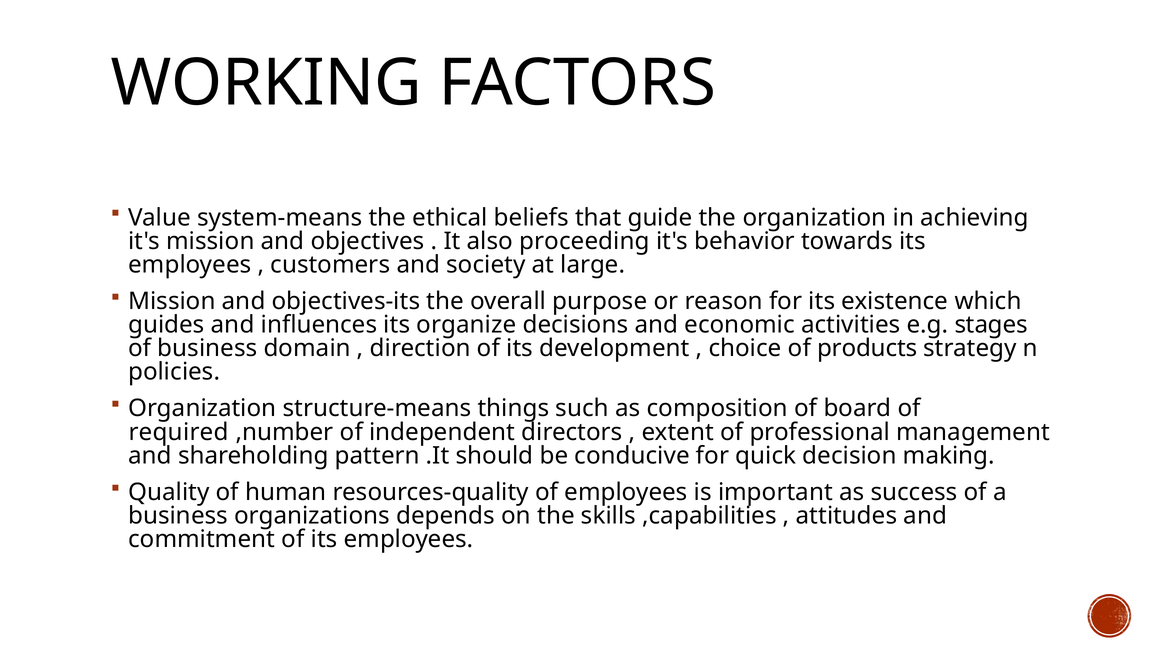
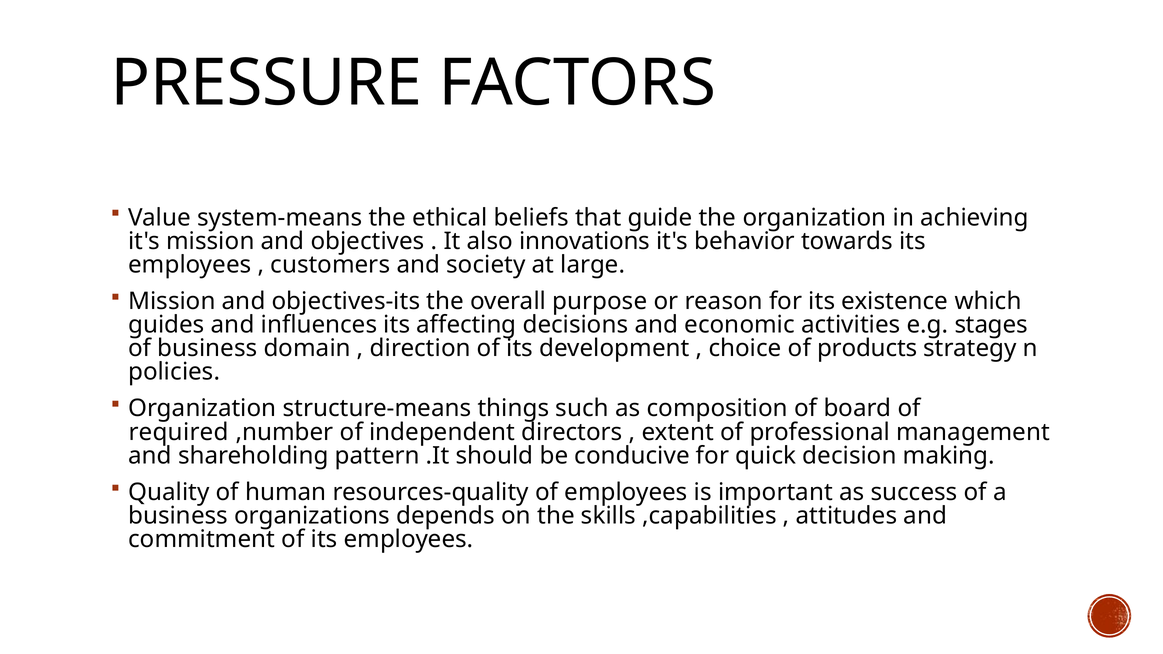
WORKING: WORKING -> PRESSURE (266, 83)
proceeding: proceeding -> innovations (585, 241)
organize: organize -> affecting (466, 325)
